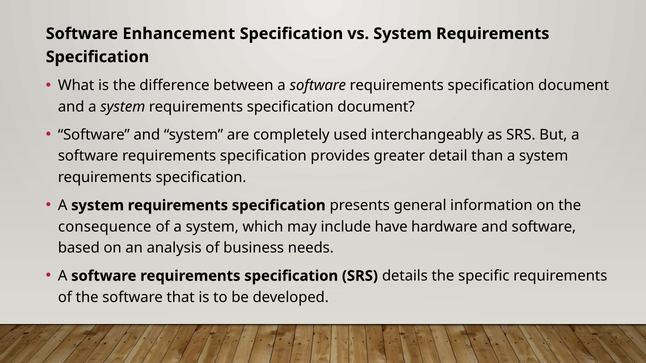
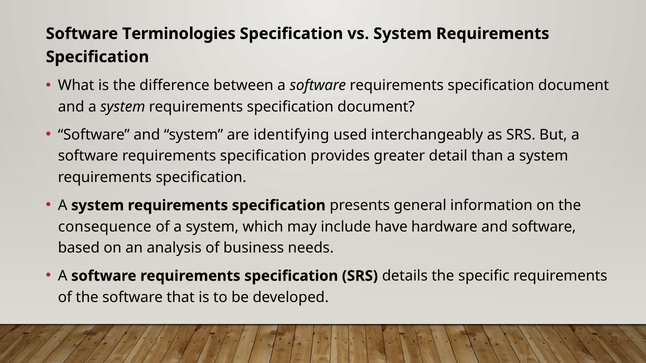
Enhancement: Enhancement -> Terminologies (179, 34)
completely: completely -> identifying (291, 135)
